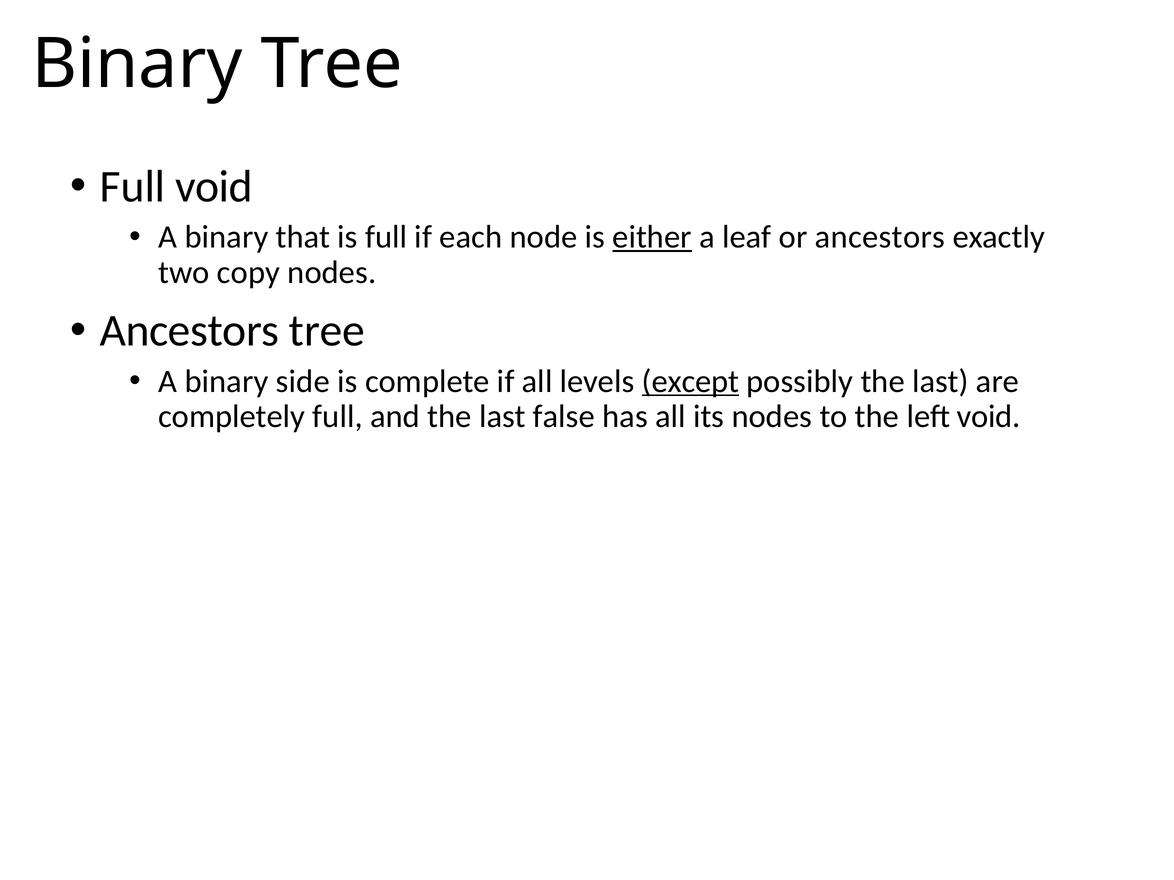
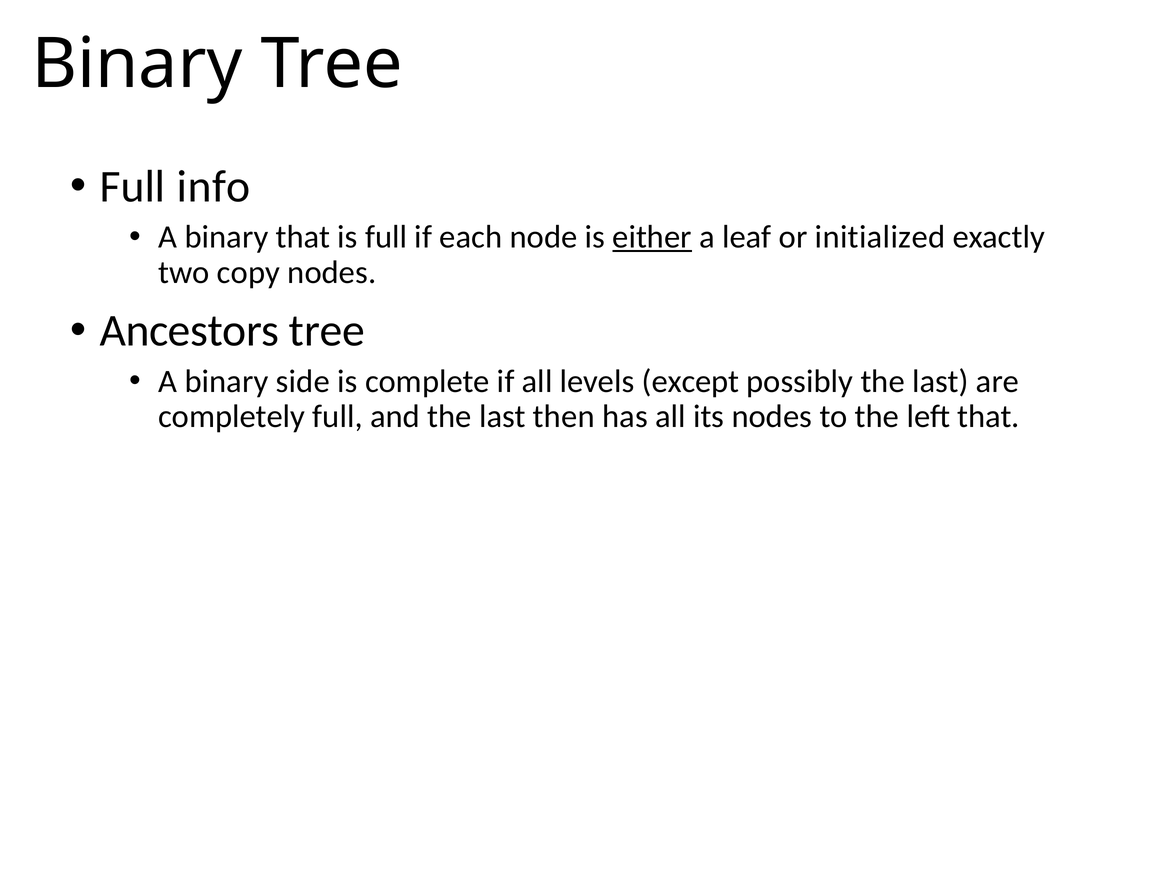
Full void: void -> info (214, 187)
or ancestors: ancestors -> initialized (880, 237)
except underline: present -> none (690, 381)
false: false -> then (564, 417)
left void: void -> that (989, 417)
